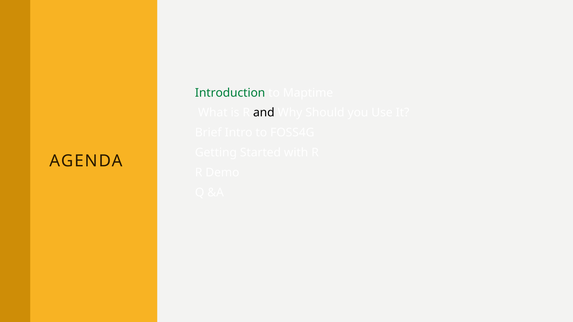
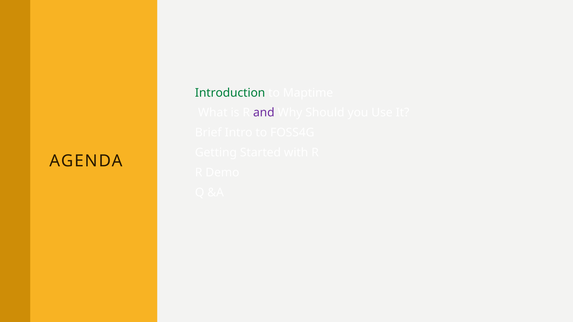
and colour: black -> purple (264, 113)
